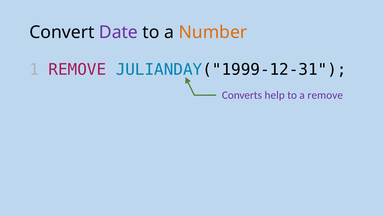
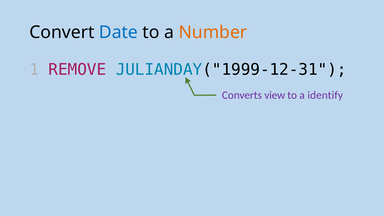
Date colour: purple -> blue (118, 32)
help: help -> view (275, 95)
a remove: remove -> identify (325, 95)
